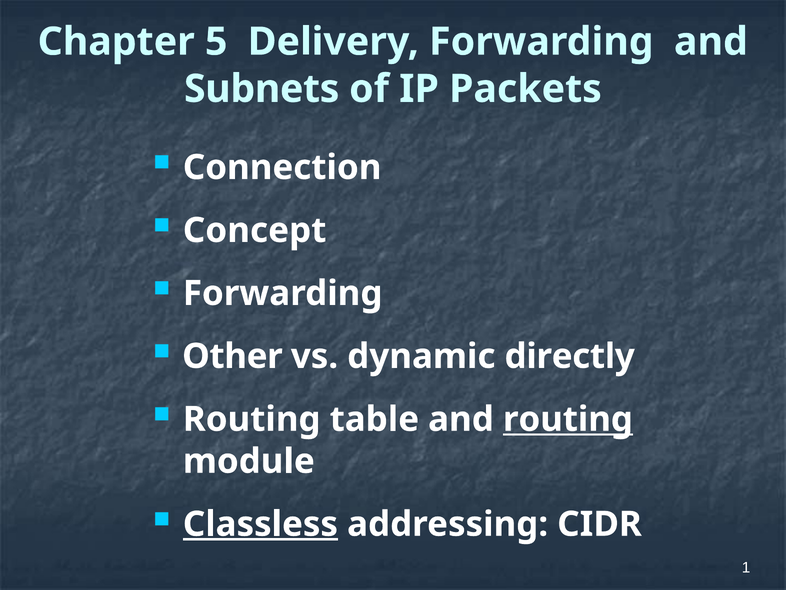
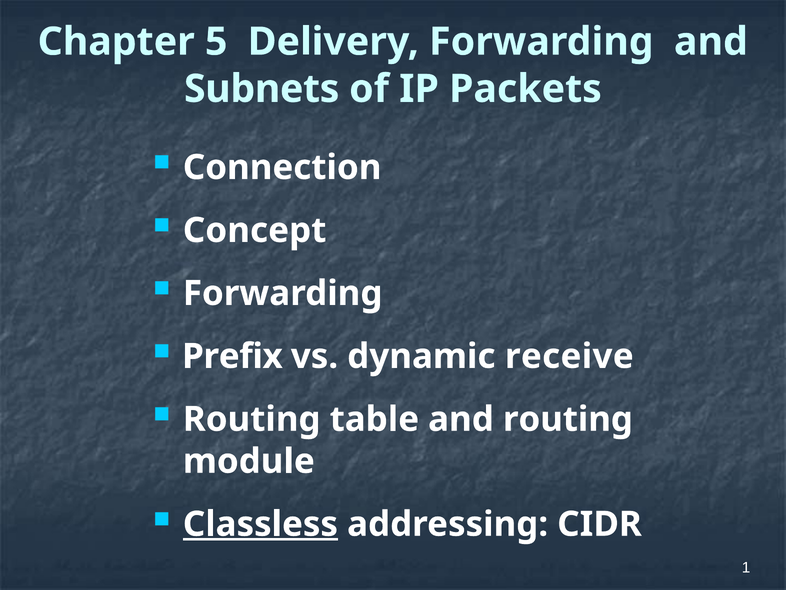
Other: Other -> Prefix (232, 356)
directly: directly -> receive (569, 356)
routing underline: present -> none (568, 419)
